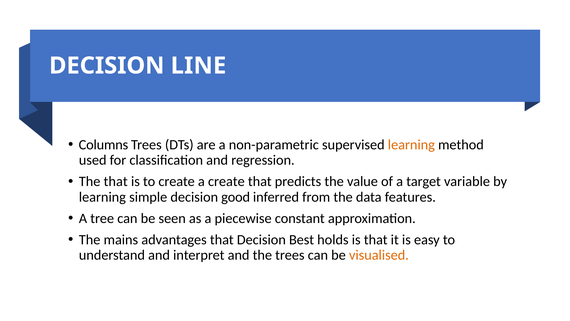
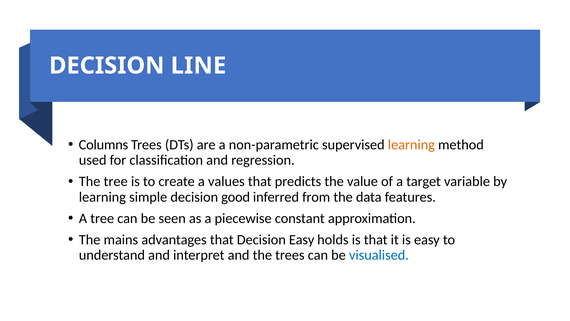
The that: that -> tree (116, 181)
a create: create -> values (226, 181)
Decision Best: Best -> Easy (302, 239)
visualised colour: orange -> blue (379, 255)
